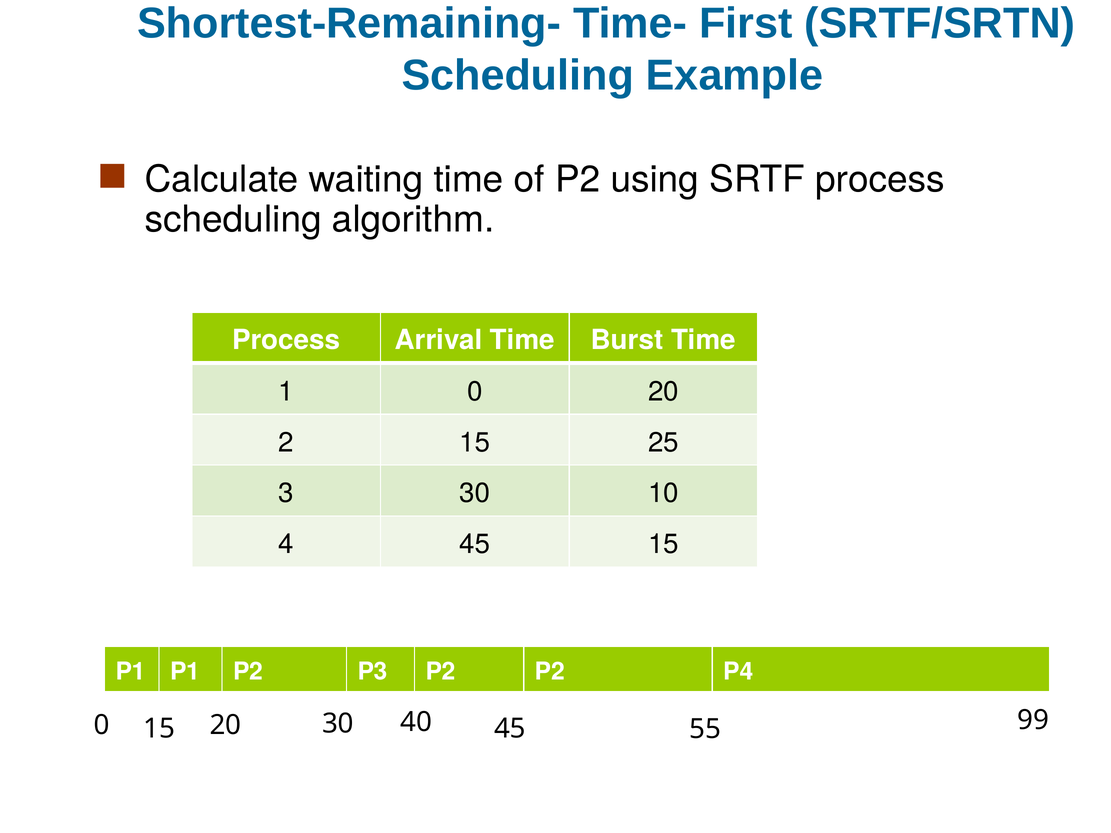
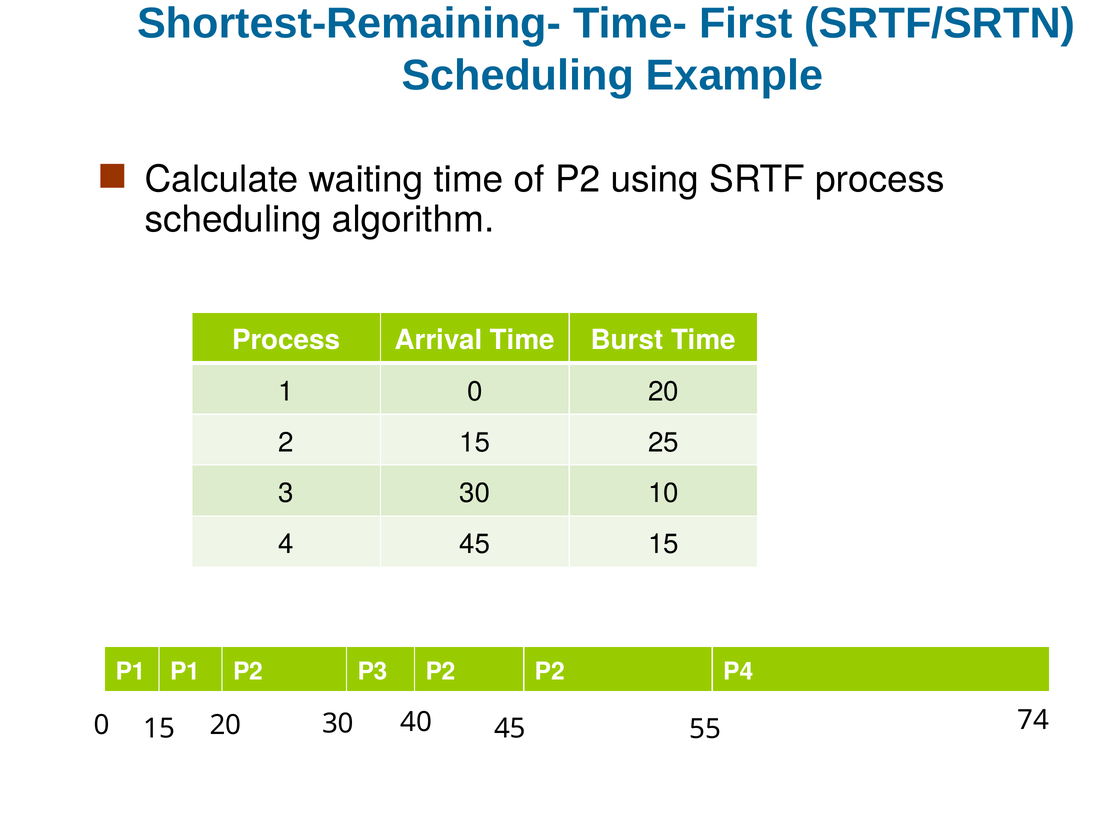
99: 99 -> 74 (1033, 721)
